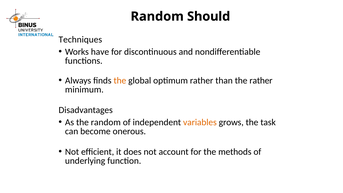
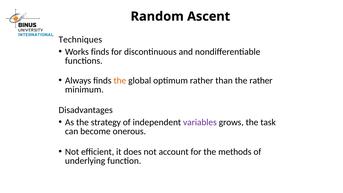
Should: Should -> Ascent (209, 16)
Works have: have -> finds (100, 52)
the random: random -> strategy (106, 122)
variables colour: orange -> purple (200, 122)
